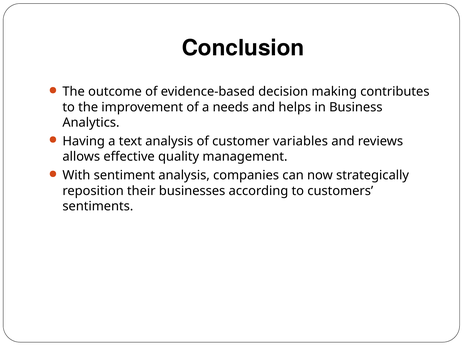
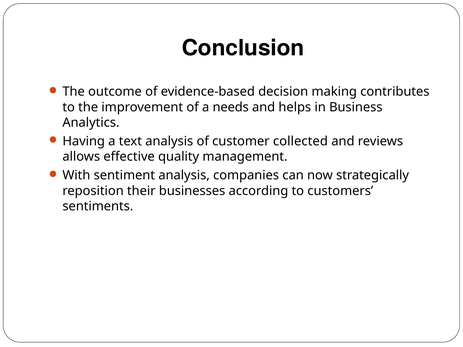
variables: variables -> collected (300, 141)
